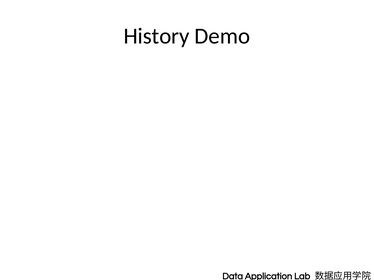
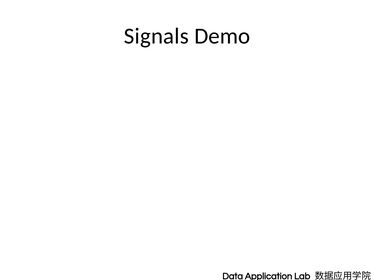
History: History -> Signals (156, 36)
